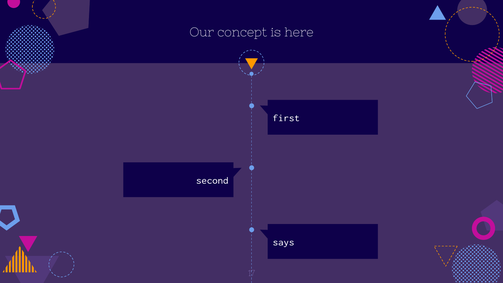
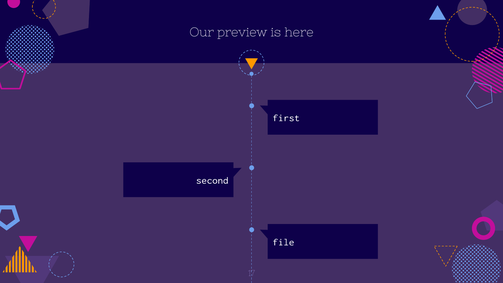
concept: concept -> preview (242, 32)
says: says -> file (284, 242)
